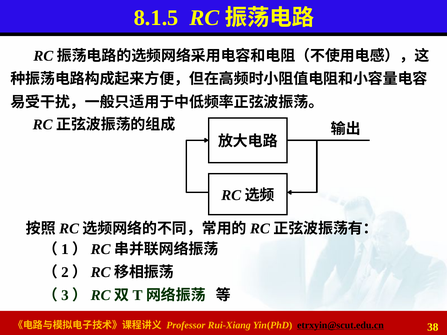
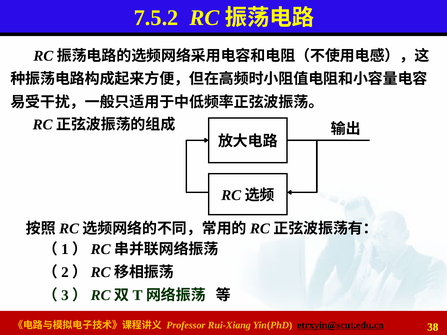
8.1.5: 8.1.5 -> 7.5.2 (156, 18)
